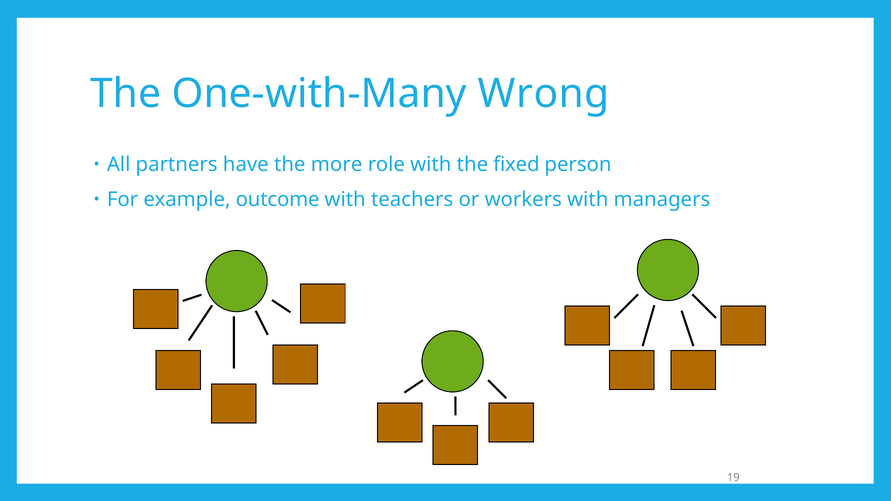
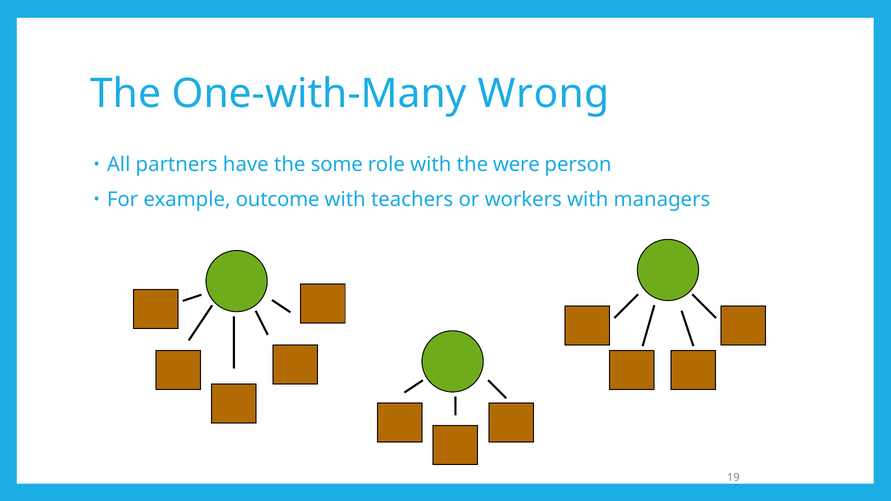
more: more -> some (337, 165)
fixed: fixed -> were (516, 165)
